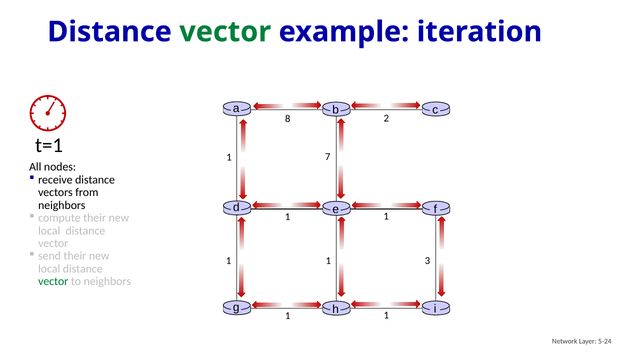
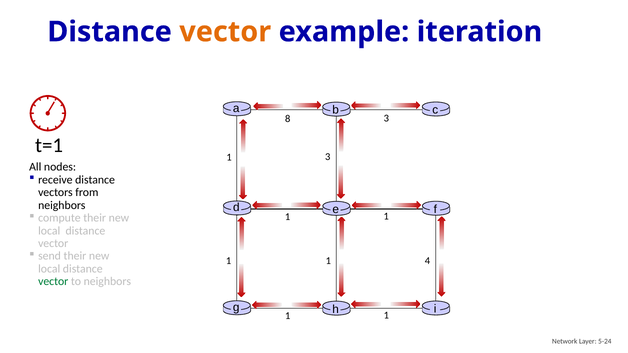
vector colour: green -> orange (225, 32)
8 2: 2 -> 3 (386, 118)
1 7: 7 -> 3 (328, 157)
3: 3 -> 4 (427, 261)
